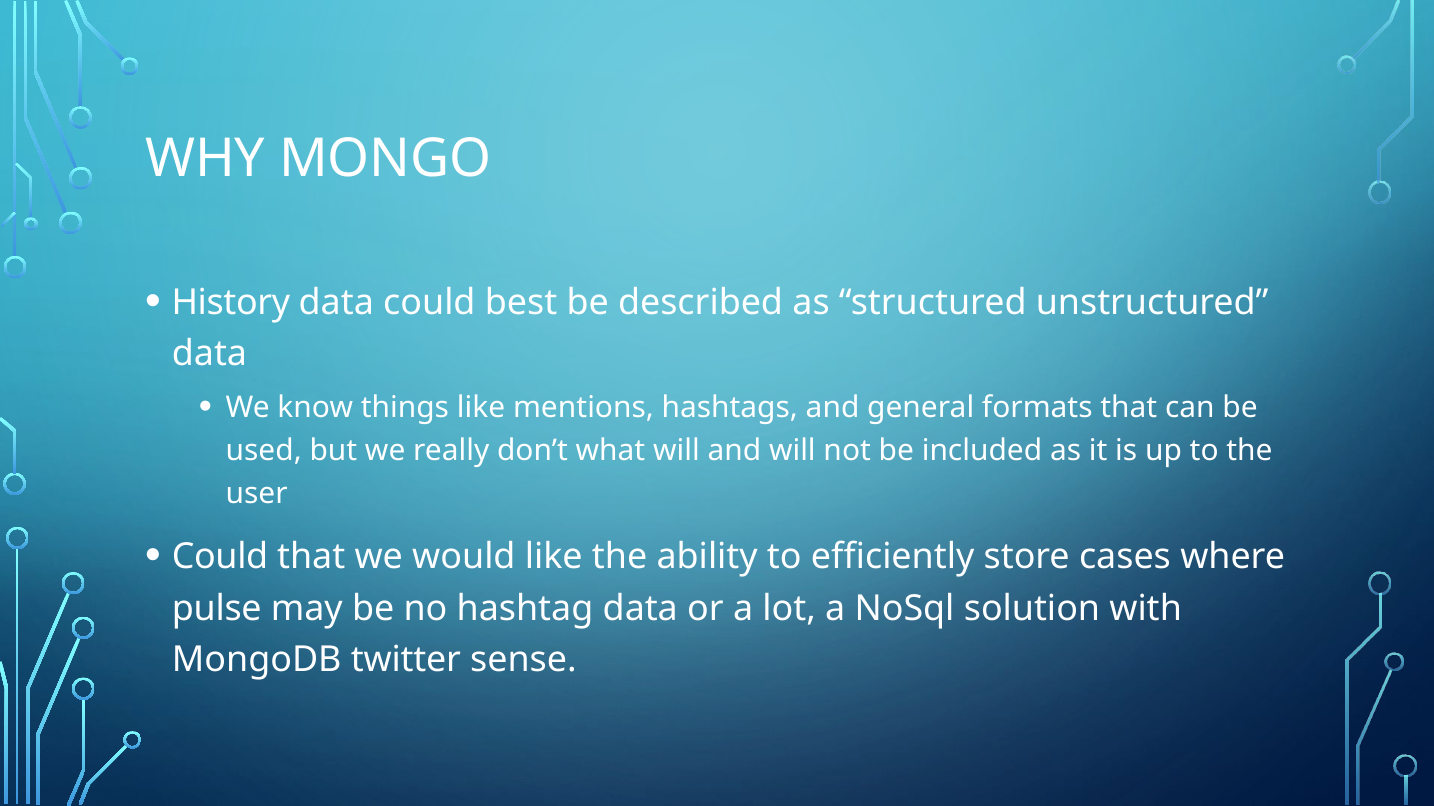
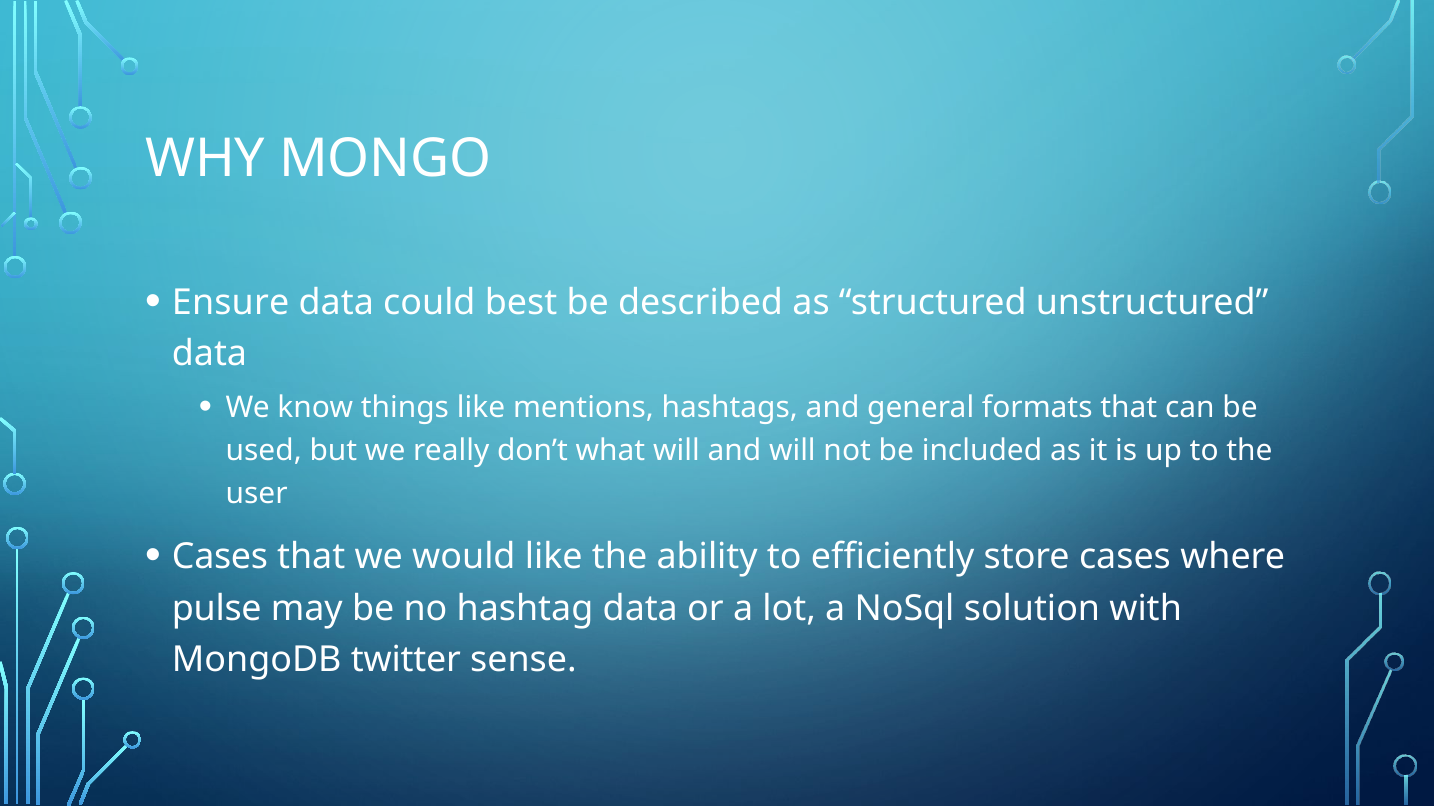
History: History -> Ensure (231, 303)
Could: Could -> Cases (220, 557)
